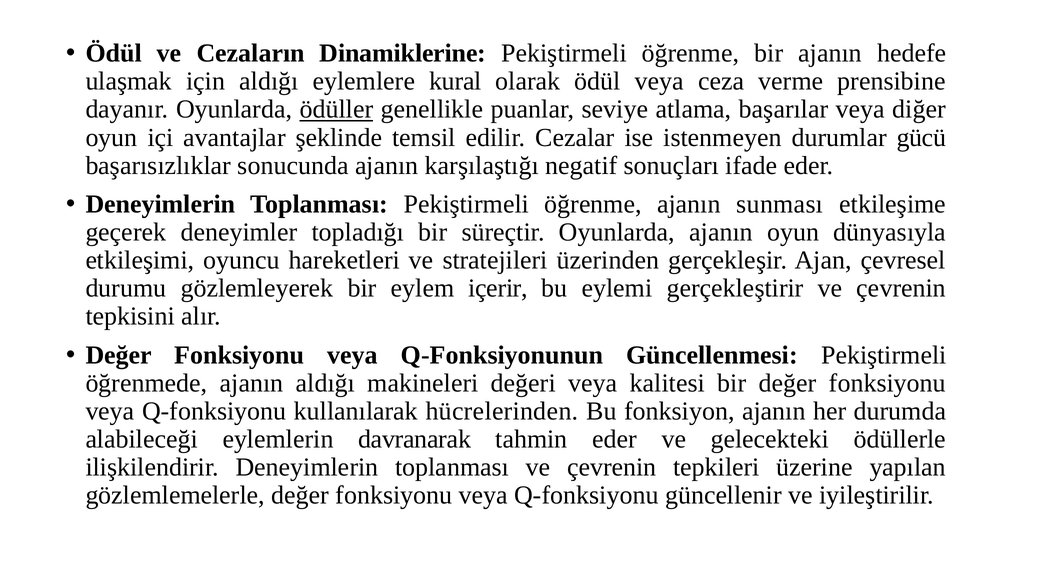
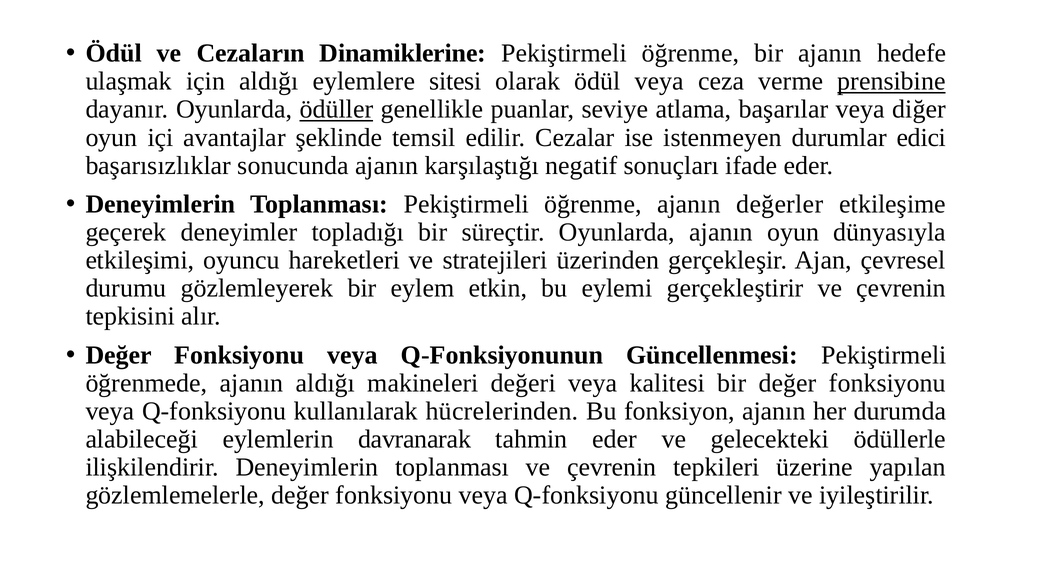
kural: kural -> sitesi (455, 81)
prensibine underline: none -> present (892, 81)
gücü: gücü -> edici (921, 138)
sunması: sunması -> değerler (780, 204)
içerir: içerir -> etkin (498, 289)
